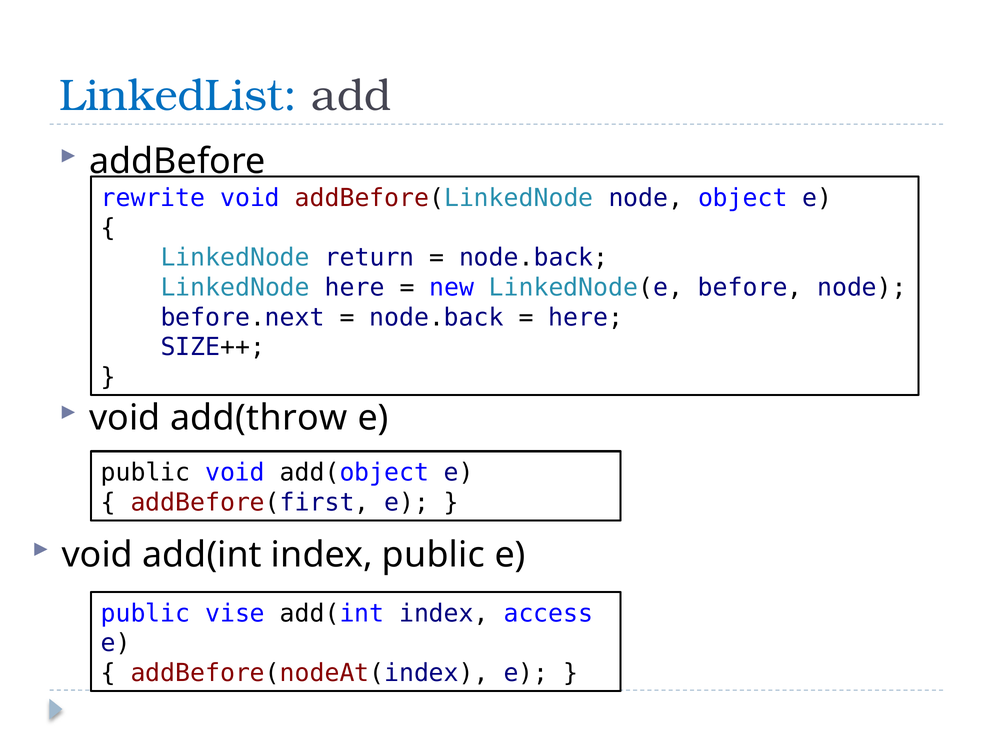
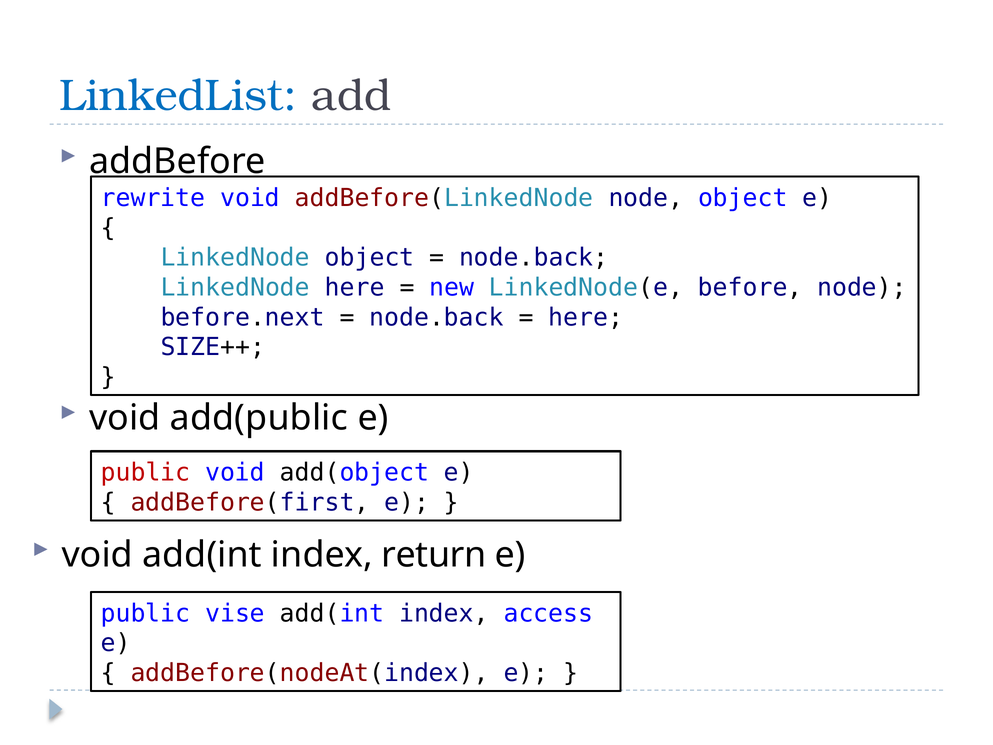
LinkedNode return: return -> object (370, 258)
add(throw: add(throw -> add(public (259, 418)
public colour: black -> red (146, 473)
index public: public -> return (434, 555)
